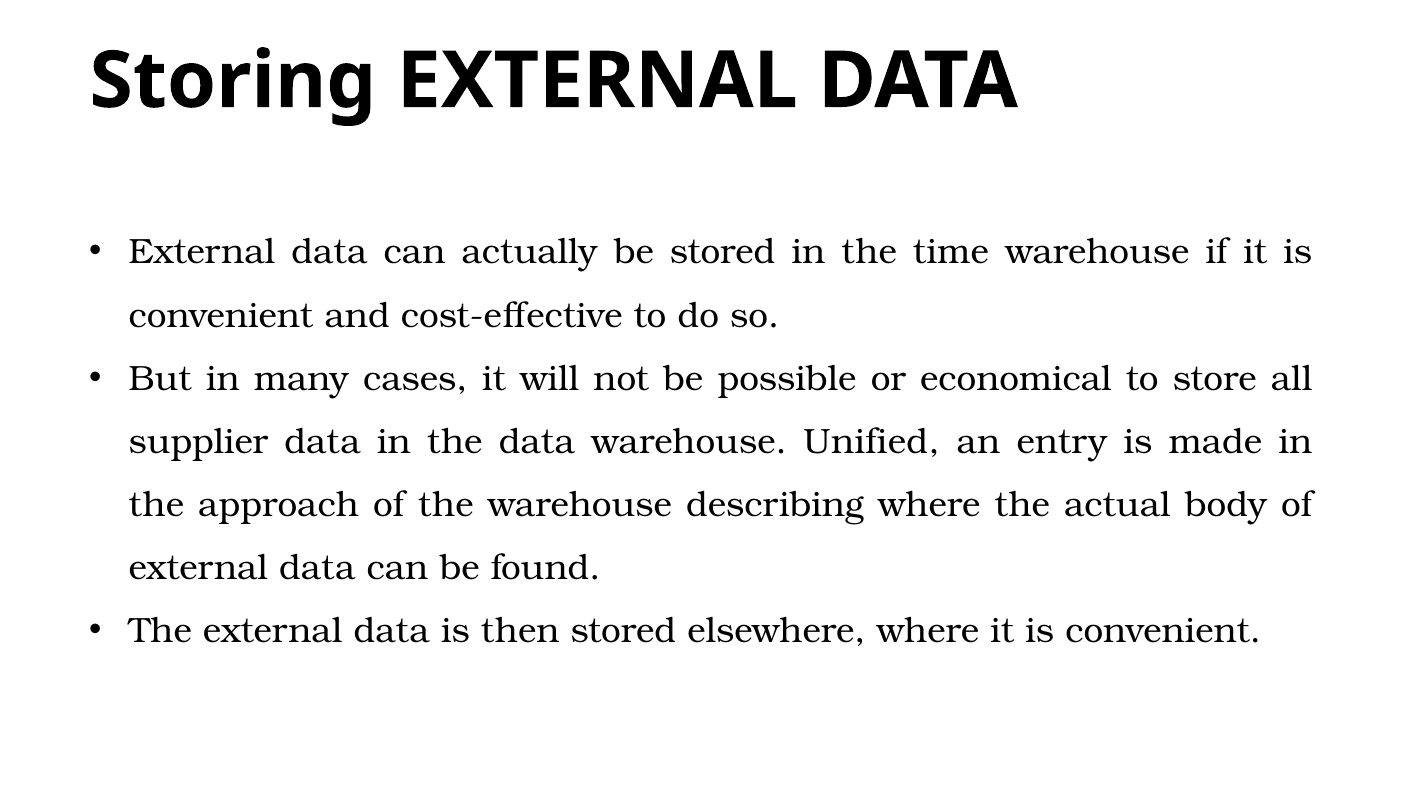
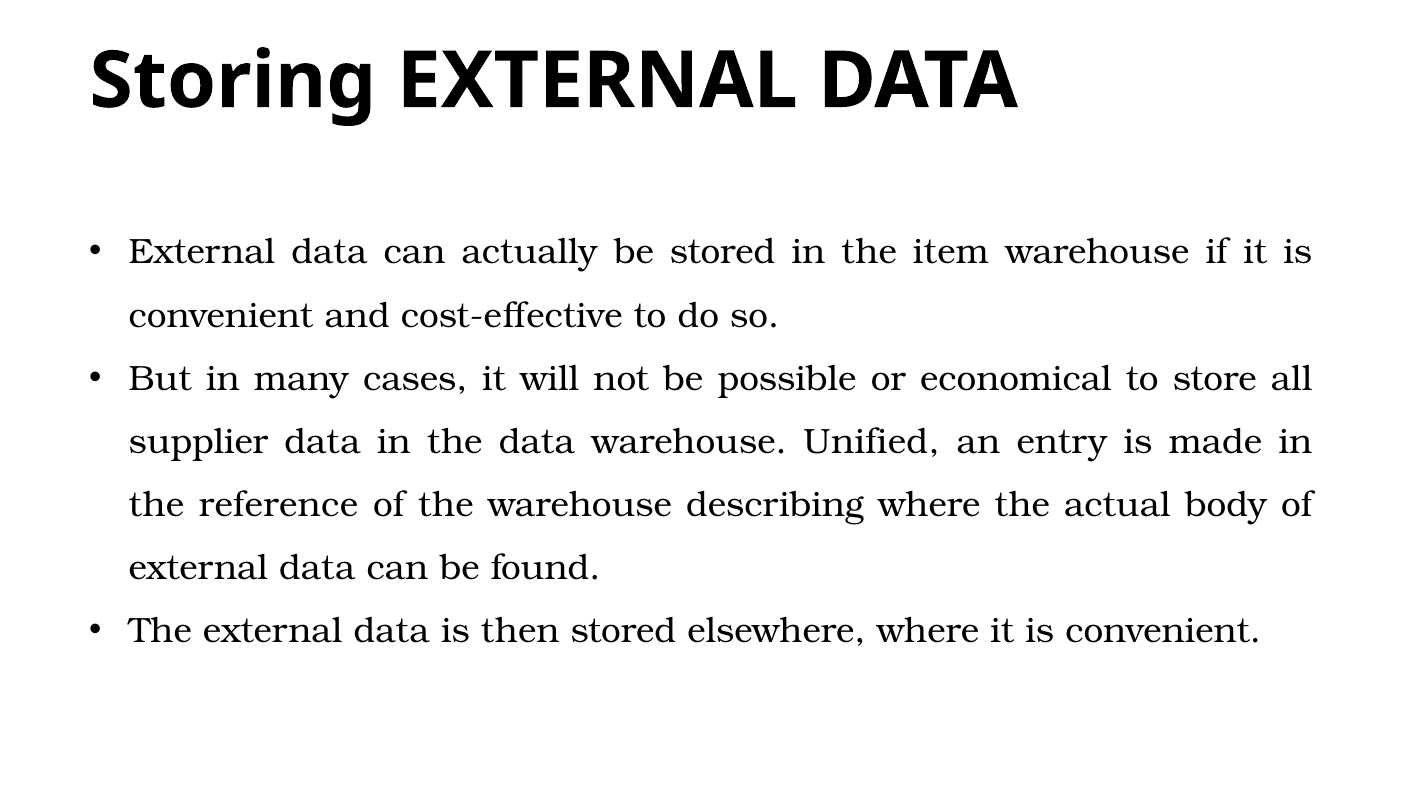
time: time -> item (951, 252)
approach: approach -> reference (278, 505)
